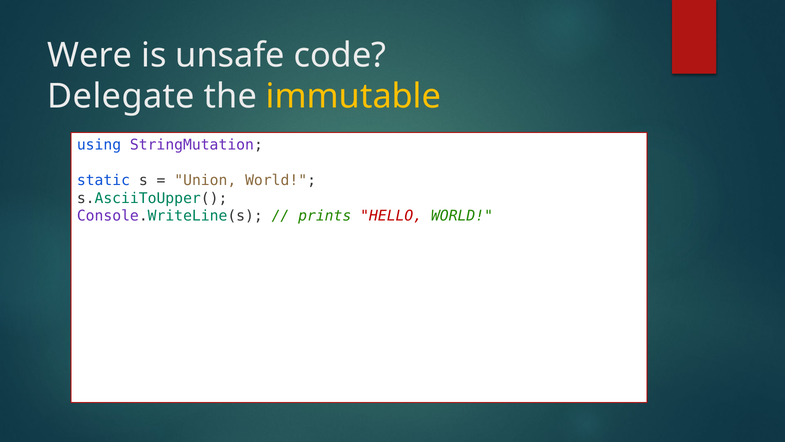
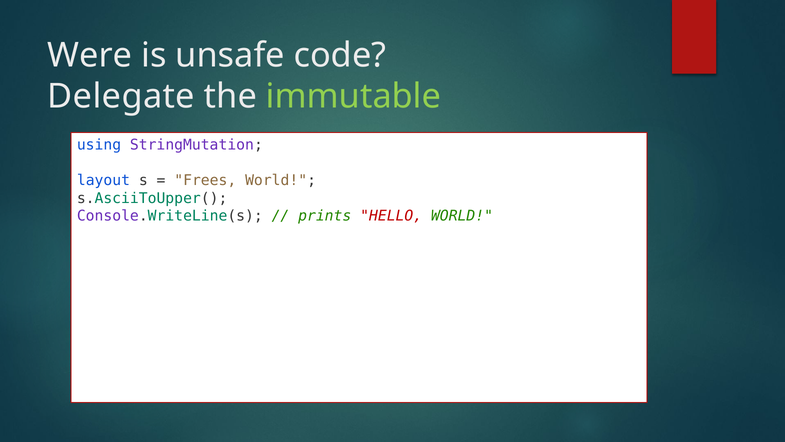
immutable colour: yellow -> light green (354, 96)
static: static -> layout (103, 180)
Union: Union -> Frees (205, 180)
